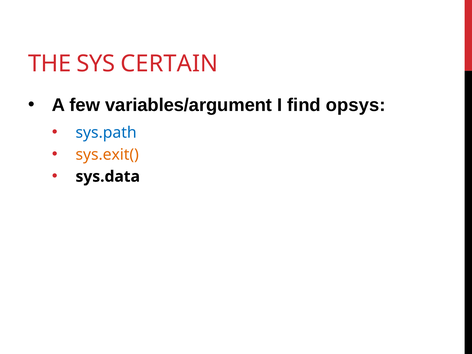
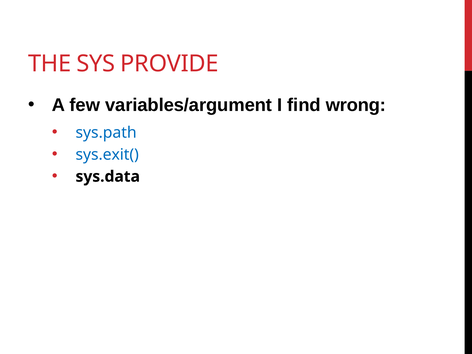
CERTAIN: CERTAIN -> PROVIDE (169, 64)
opsys: opsys -> wrong (356, 105)
sys.exit( colour: orange -> blue (107, 155)
